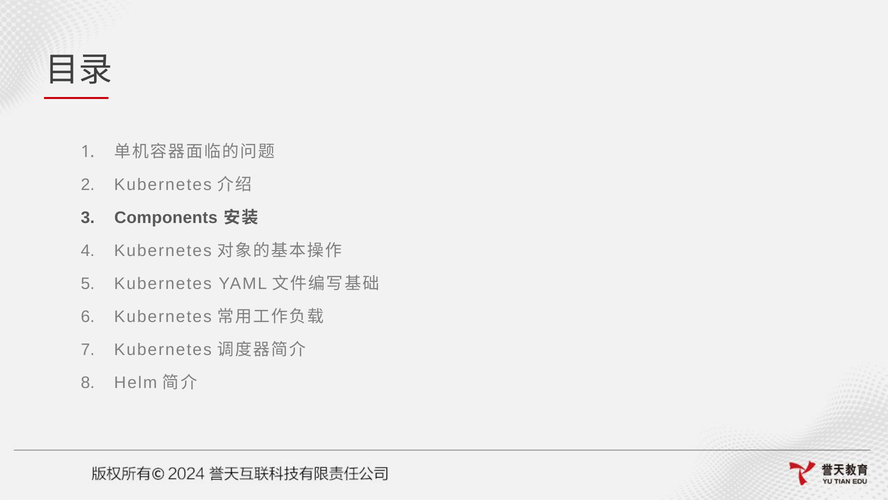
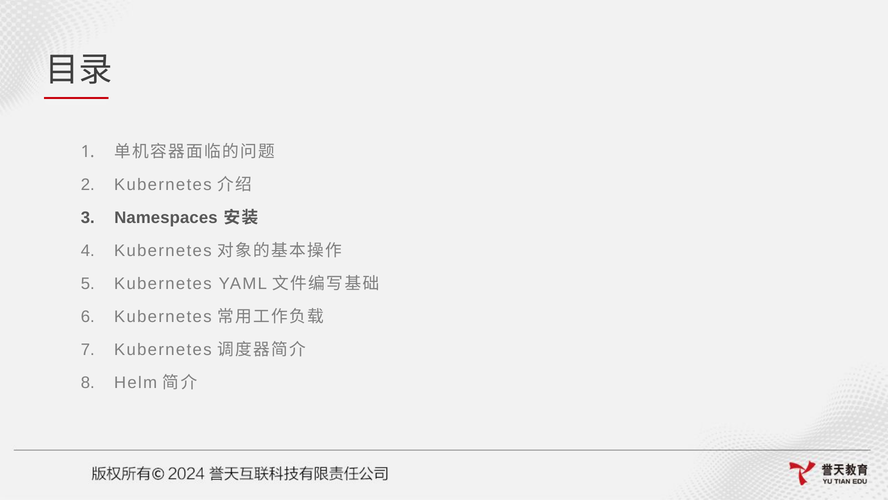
Components: Components -> Namespaces (166, 217)
